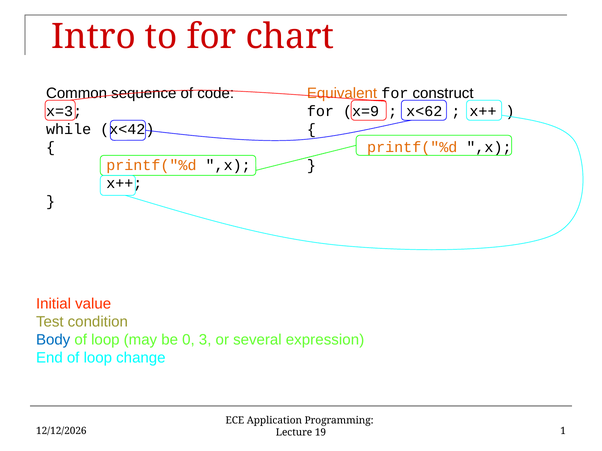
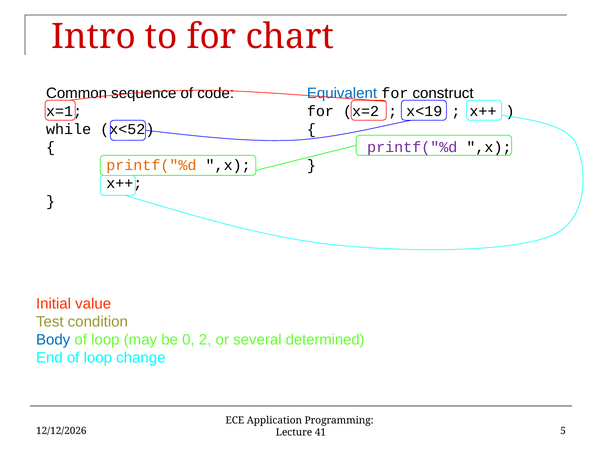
Equivalent colour: orange -> blue (342, 93)
x=3: x=3 -> x=1 (64, 111)
x=9: x=9 -> x=2 (361, 111)
x<62: x<62 -> x<19 (424, 111)
x<42: x<42 -> x<52 (127, 129)
printf("%d colour: orange -> purple (412, 147)
3: 3 -> 2 (205, 340)
expression: expression -> determined (325, 340)
1: 1 -> 5 (563, 431)
19: 19 -> 41 (320, 433)
